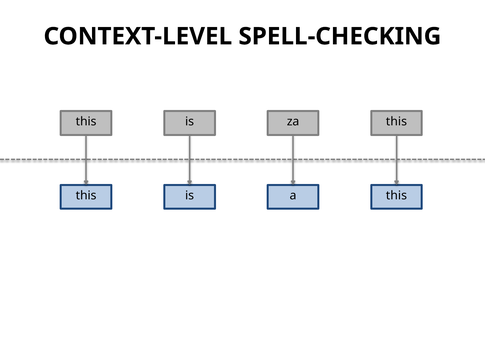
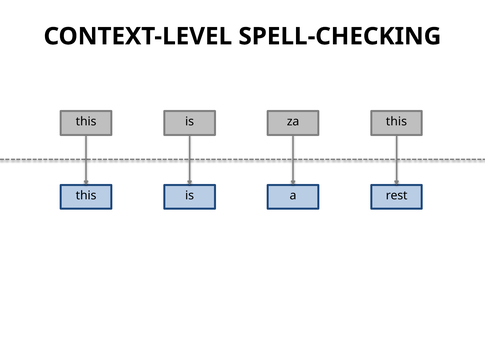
a this: this -> rest (397, 196)
